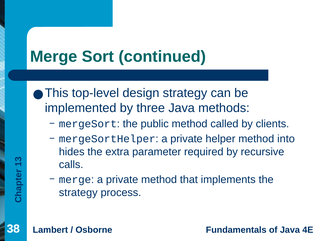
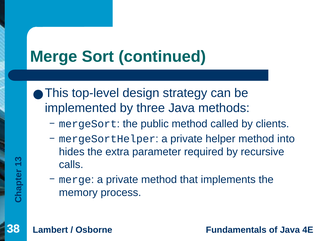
strategy: strategy -> memory (78, 193)
